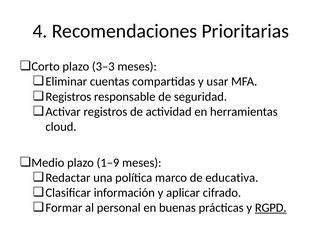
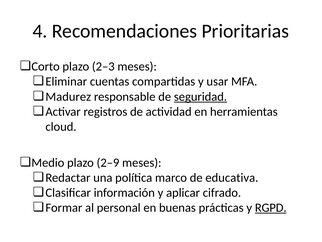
3–3: 3–3 -> 2–3 (103, 66)
Registros: Registros -> Madurez (68, 96)
seguridad underline: none -> present (200, 96)
1–9: 1–9 -> 2–9 (108, 162)
